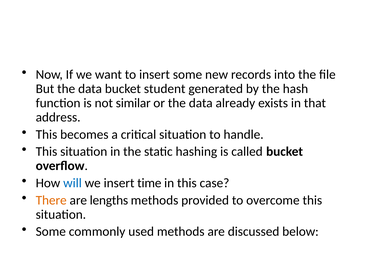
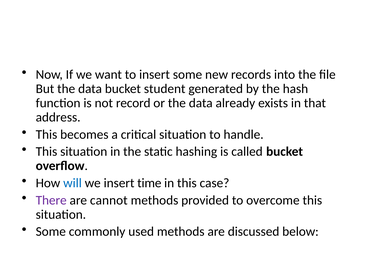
similar: similar -> record (133, 103)
There colour: orange -> purple (51, 201)
lengths: lengths -> cannot (109, 201)
